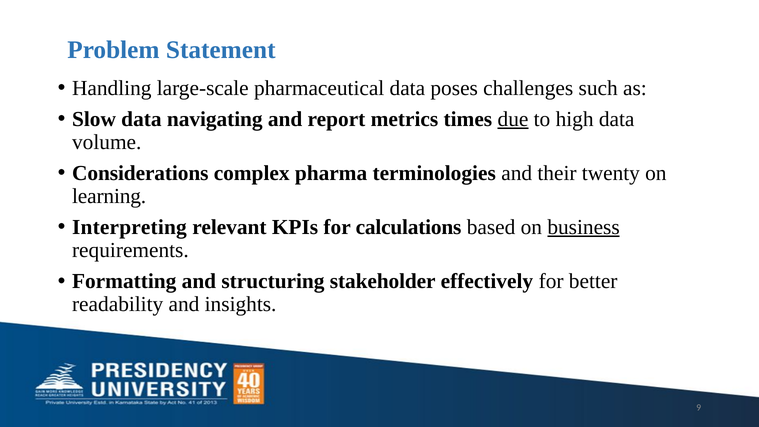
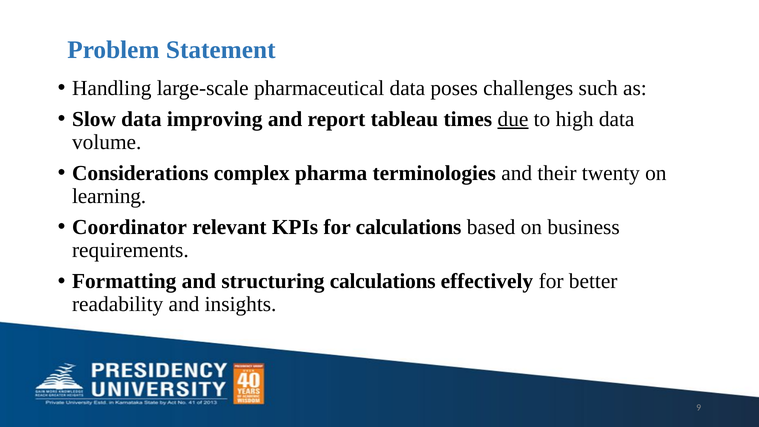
navigating: navigating -> improving (215, 119)
metrics: metrics -> tableau (404, 119)
Interpreting: Interpreting -> Coordinator (129, 227)
business underline: present -> none (584, 227)
structuring stakeholder: stakeholder -> calculations (383, 281)
